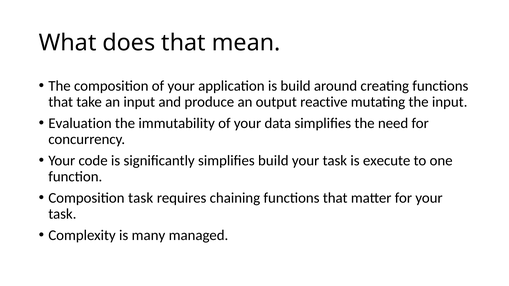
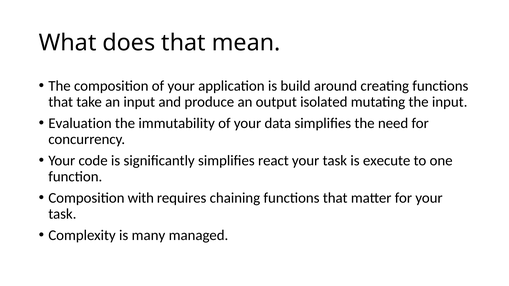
reactive: reactive -> isolated (324, 102)
simplifies build: build -> react (273, 161)
Composition task: task -> with (141, 198)
